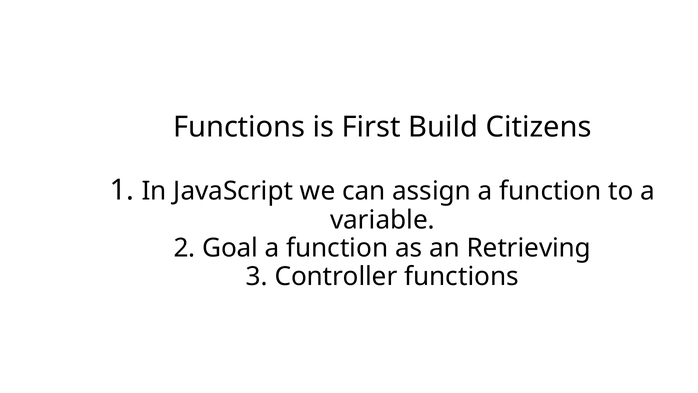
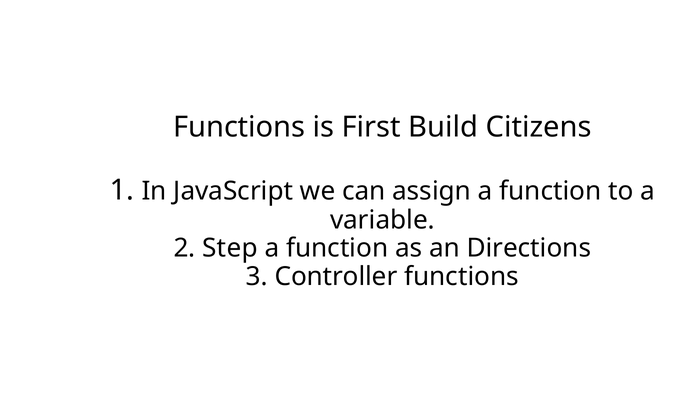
Goal: Goal -> Step (230, 248)
Retrieving: Retrieving -> Directions (529, 248)
